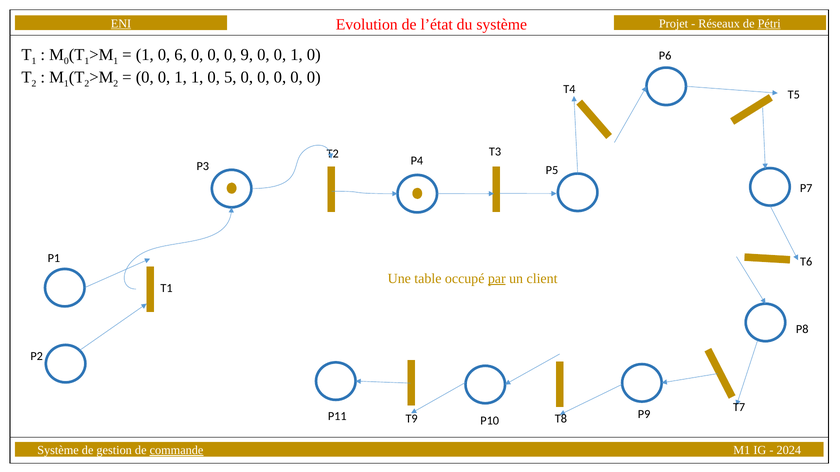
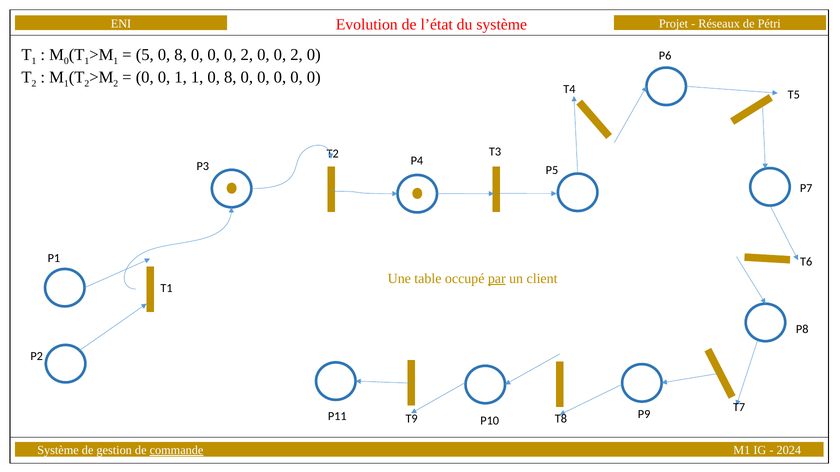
ENI underline: present -> none (121, 24)
Pétri underline: present -> none (769, 23)
1: 1 -> 5 (145, 55)
6: 6 -> 8 (181, 55)
0 0 0 9: 9 -> 2 (247, 55)
1: 1 -> 2 (297, 55)
1 0 5: 5 -> 8 (230, 77)
